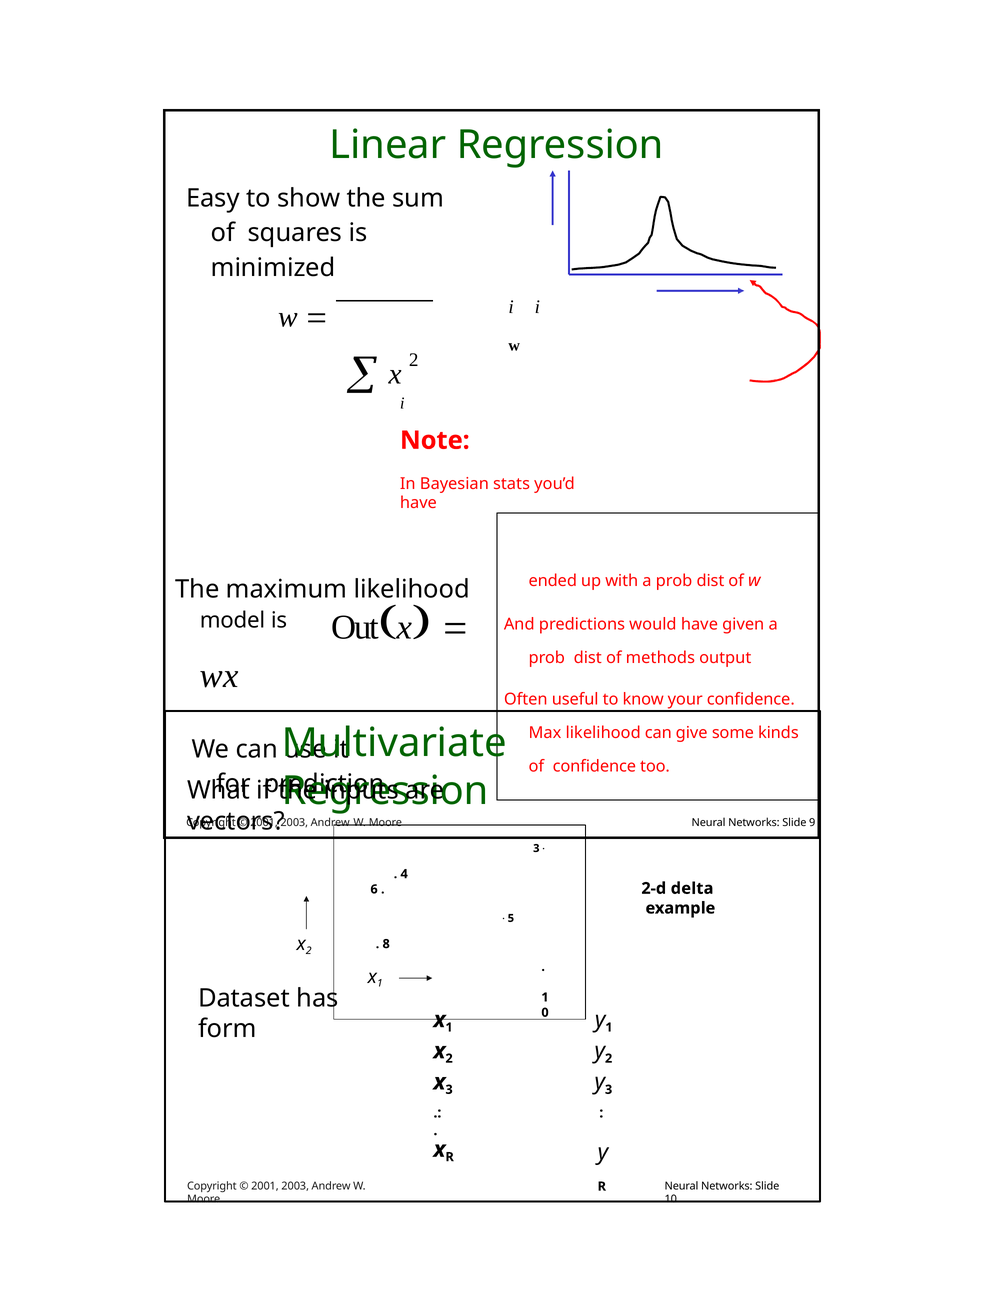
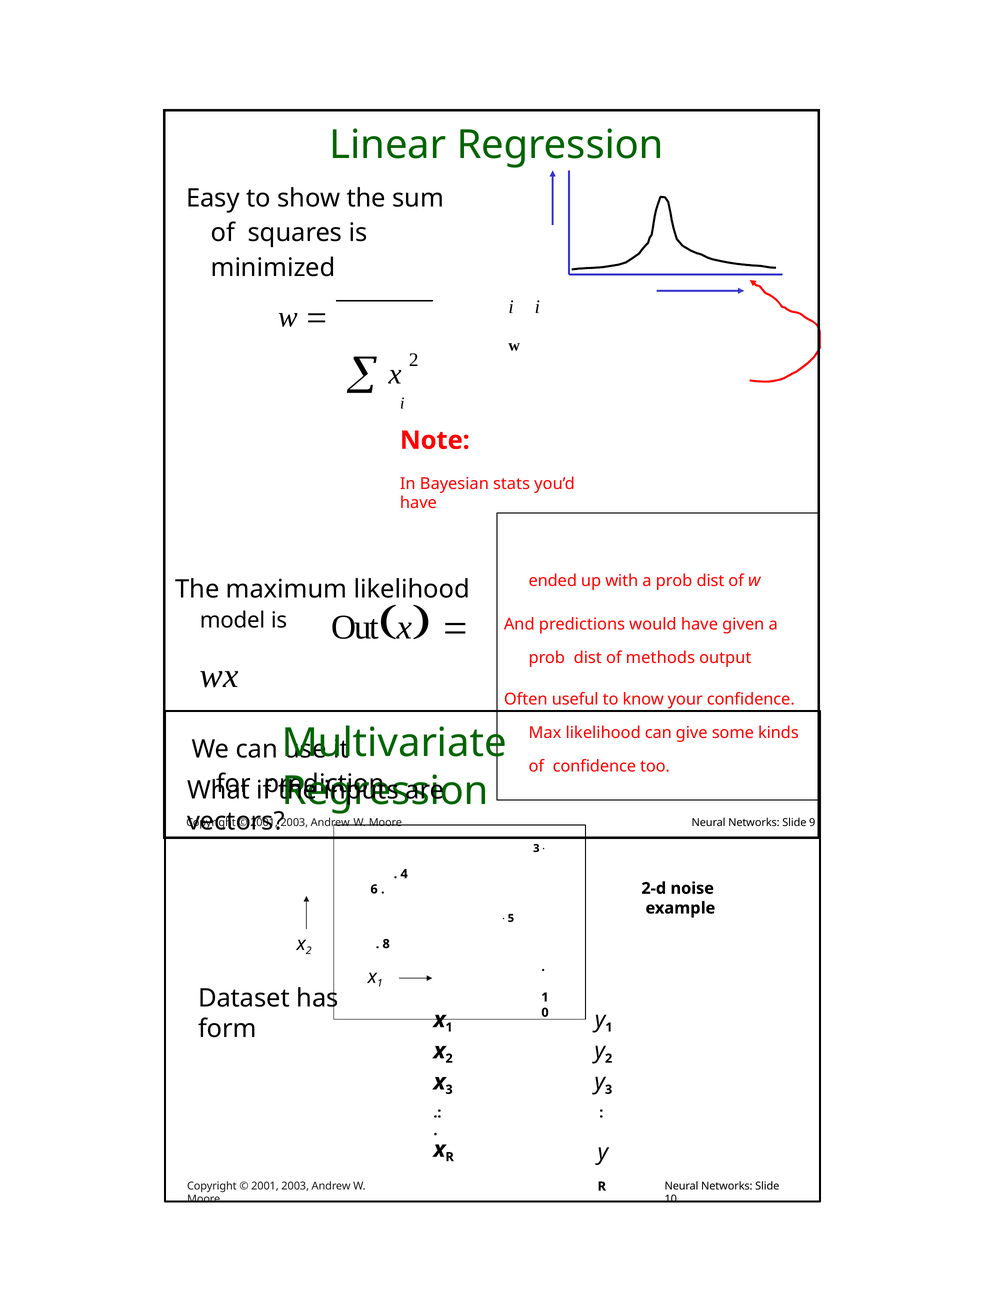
delta: delta -> noise (692, 889)
